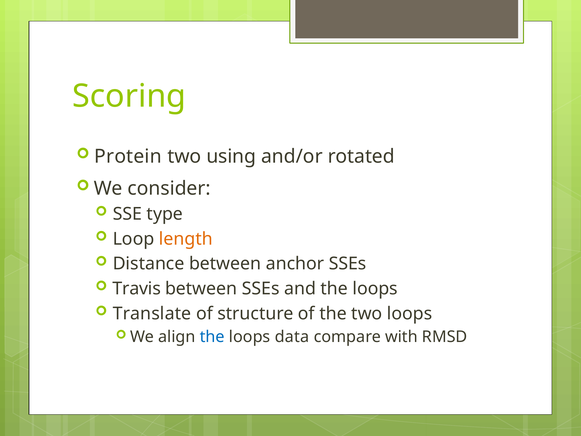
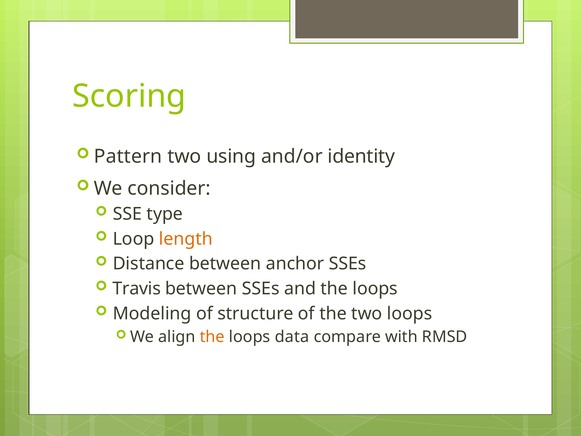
Protein: Protein -> Pattern (128, 156)
rotated: rotated -> identity (361, 156)
Translate: Translate -> Modeling (152, 313)
the colour: blue -> orange (212, 337)
